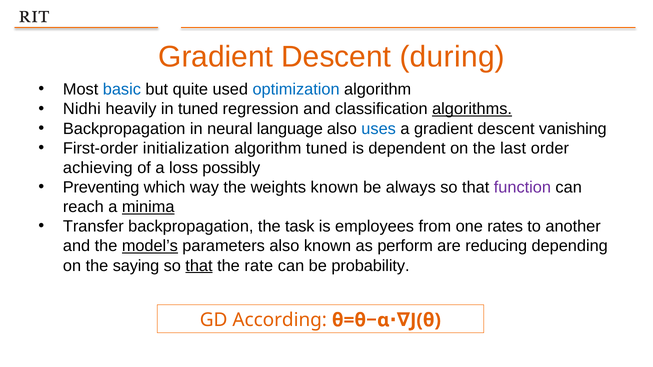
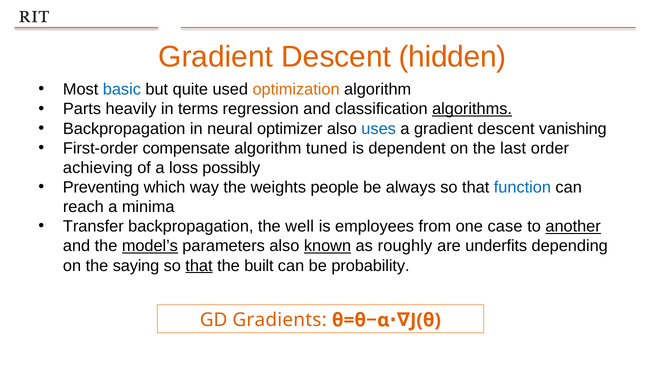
during: during -> hidden (453, 57)
optimization colour: blue -> orange (296, 90)
Nidhi: Nidhi -> Parts (82, 109)
in tuned: tuned -> terms (198, 109)
language: language -> optimizer (290, 129)
initialization: initialization -> compensate (186, 148)
weights known: known -> people (335, 188)
function colour: purple -> blue (522, 188)
minima underline: present -> none (148, 207)
task: task -> well (300, 227)
rates: rates -> case (505, 227)
another underline: none -> present (573, 227)
known underline: none -> present (327, 246)
perform: perform -> roughly (405, 246)
reducing: reducing -> underfits (496, 246)
rate: rate -> built (259, 266)
According: According -> Gradients (280, 320)
